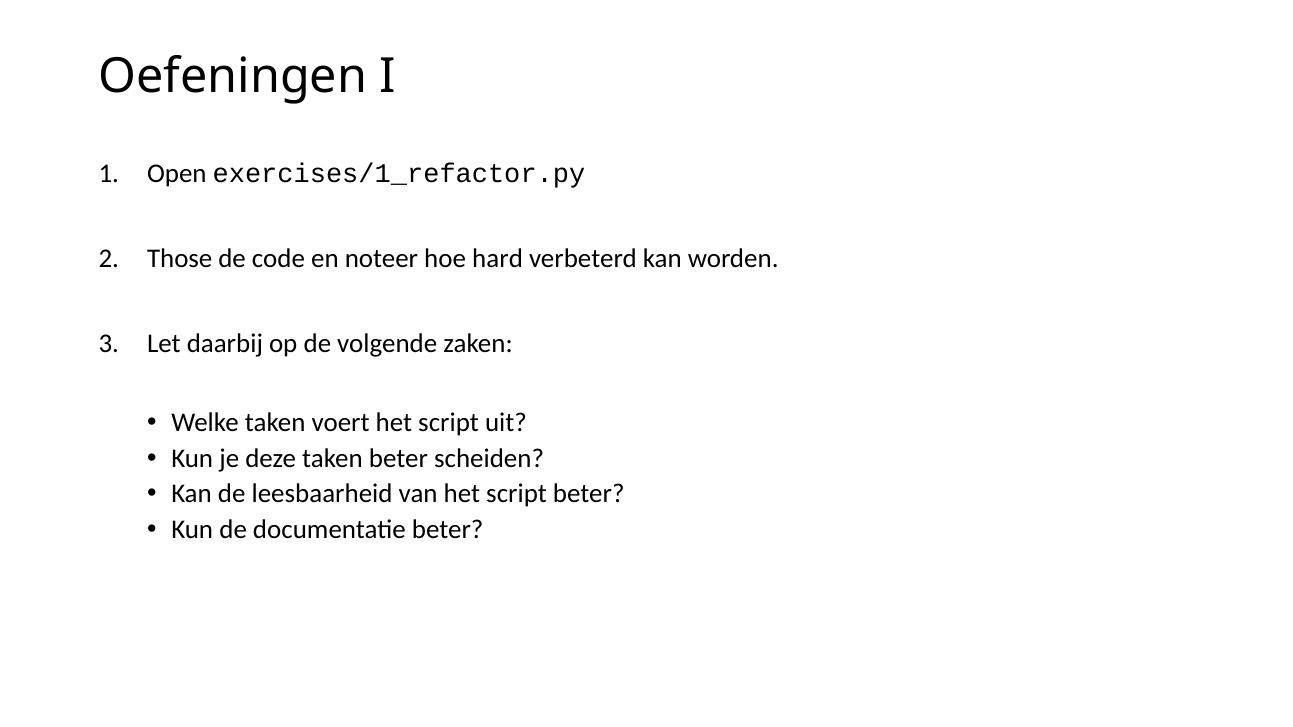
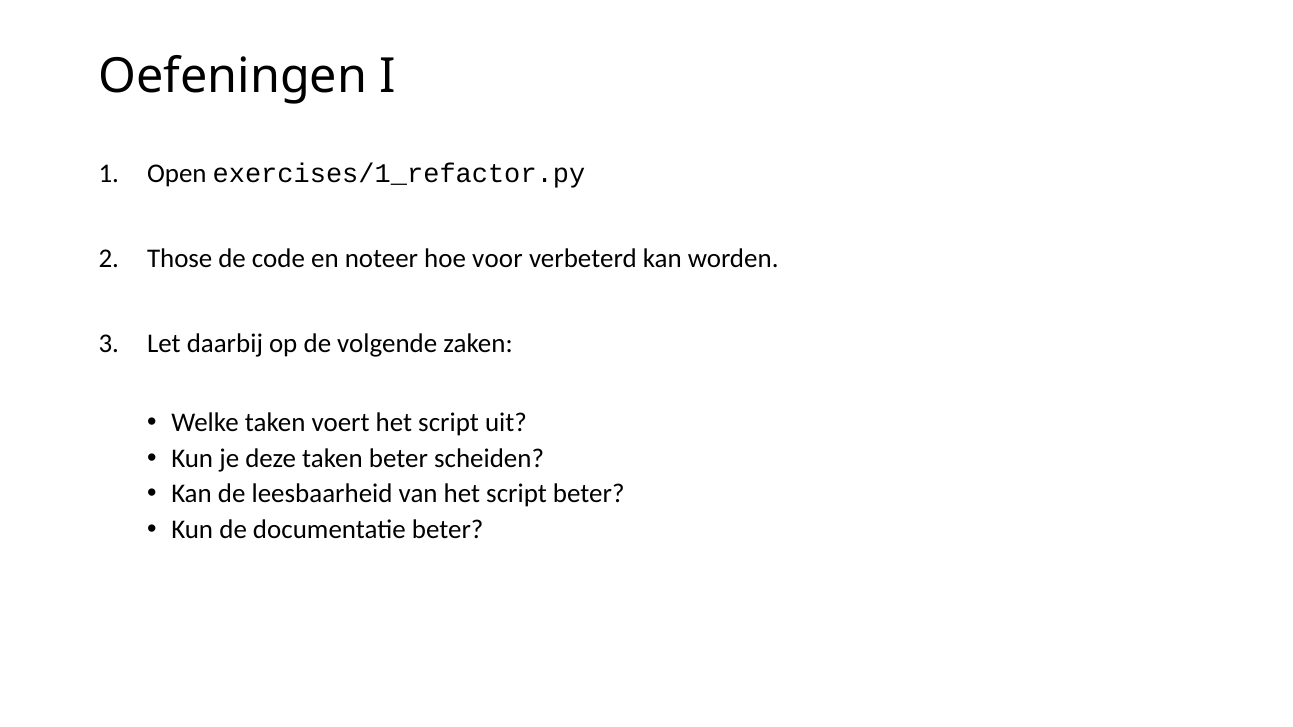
hard: hard -> voor (497, 259)
